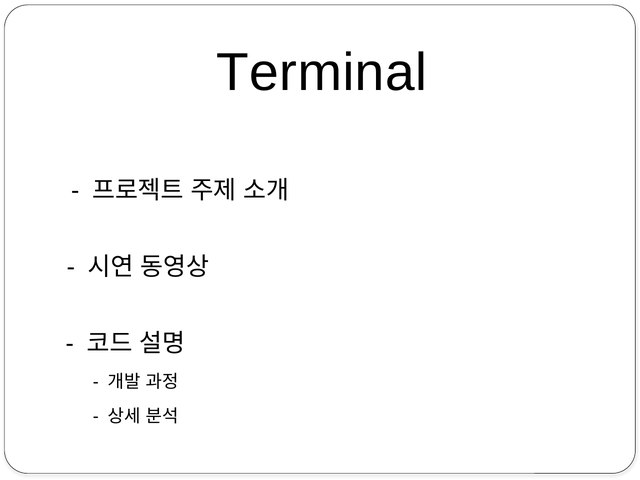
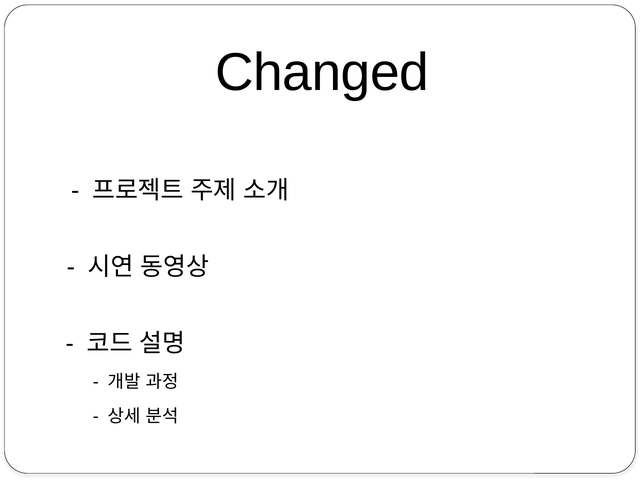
Terminal: Terminal -> Changed (322, 73)
